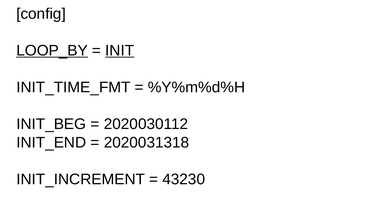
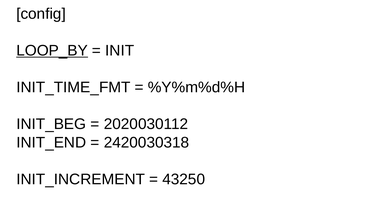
INIT underline: present -> none (120, 51)
2020031318: 2020031318 -> 2420030318 (147, 143)
43230: 43230 -> 43250 (184, 180)
